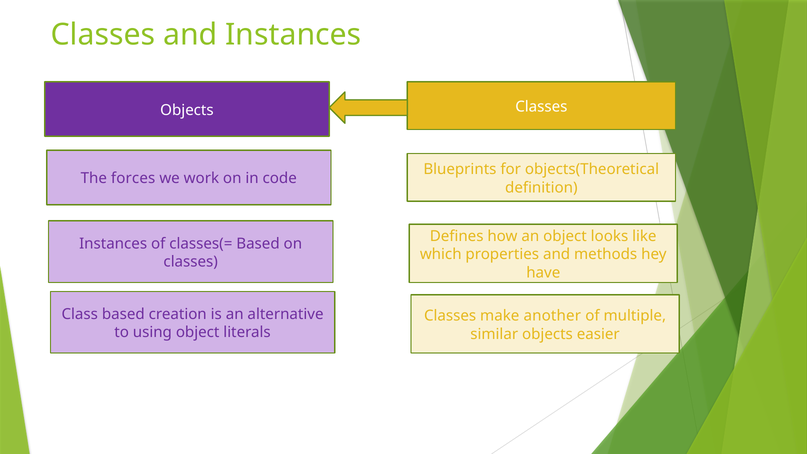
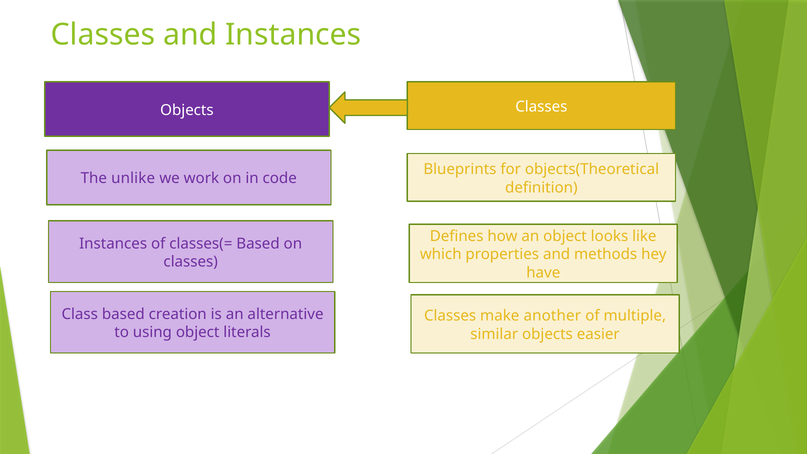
forces: forces -> unlike (133, 178)
